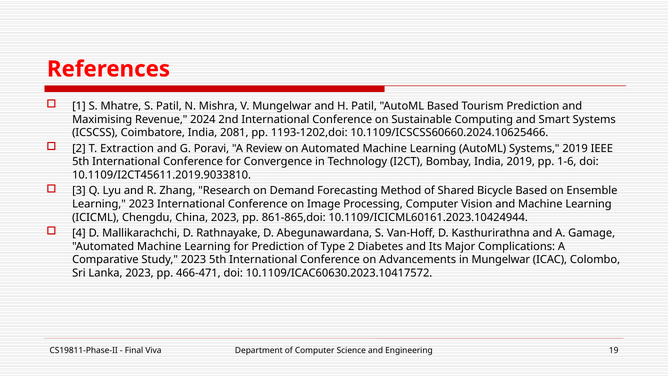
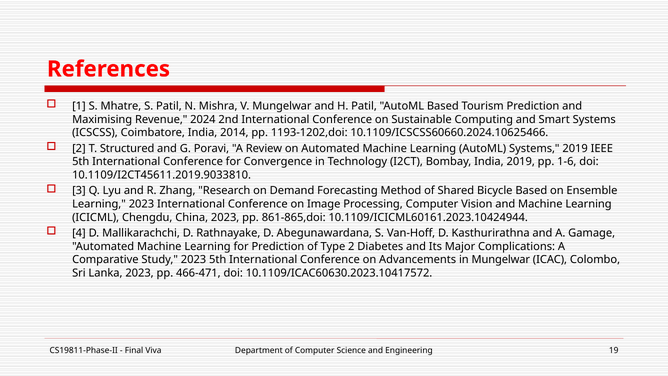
2081: 2081 -> 2014 (234, 133)
Extraction: Extraction -> Structured (127, 148)
